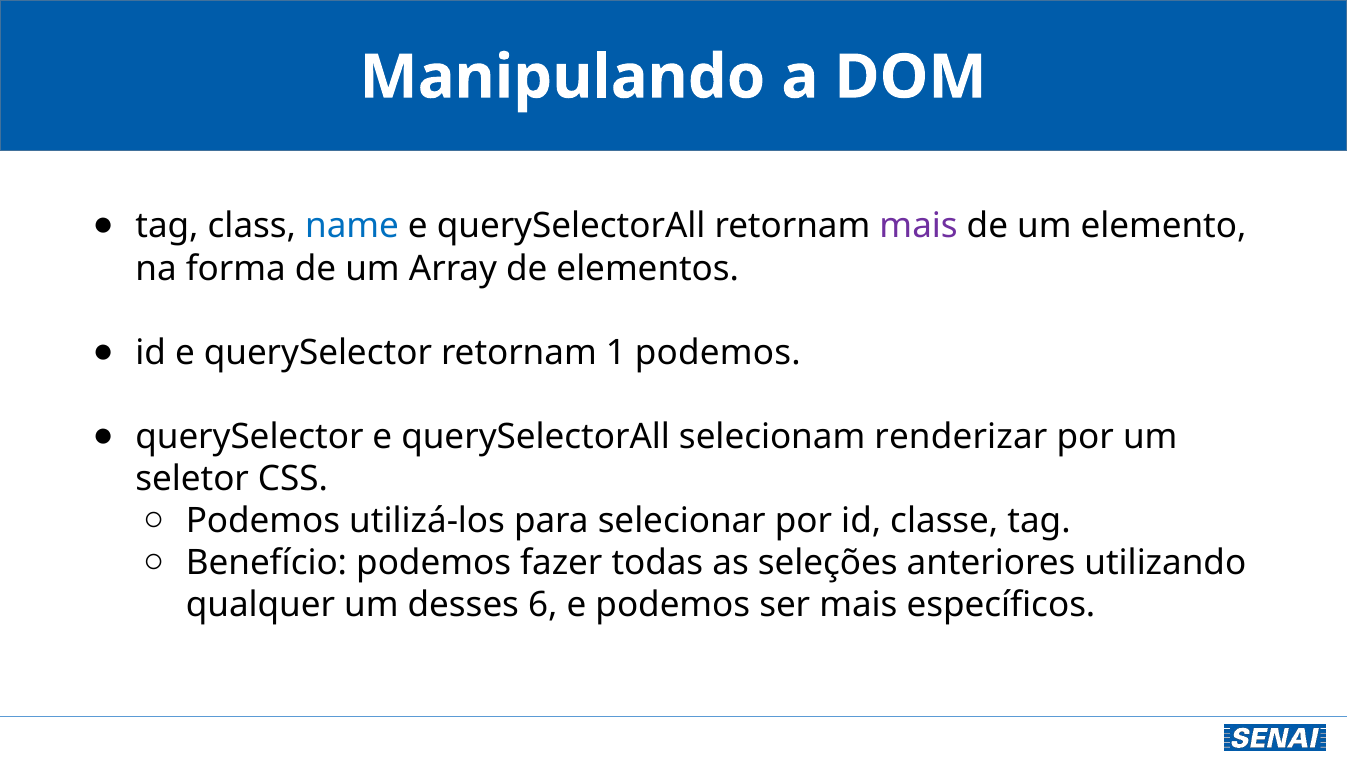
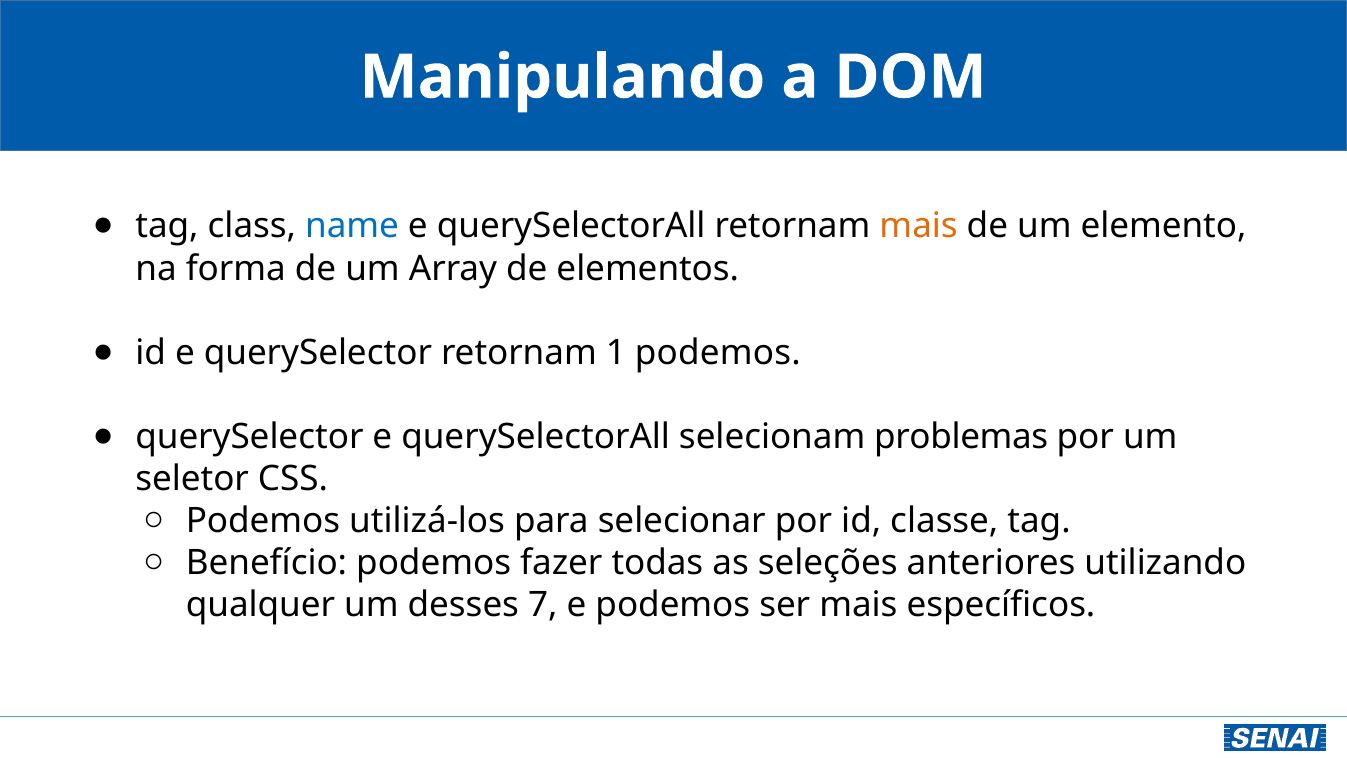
mais colour: purple -> orange (919, 226)
renderizar: renderizar -> problemas (961, 437)
6: 6 -> 7 (543, 605)
